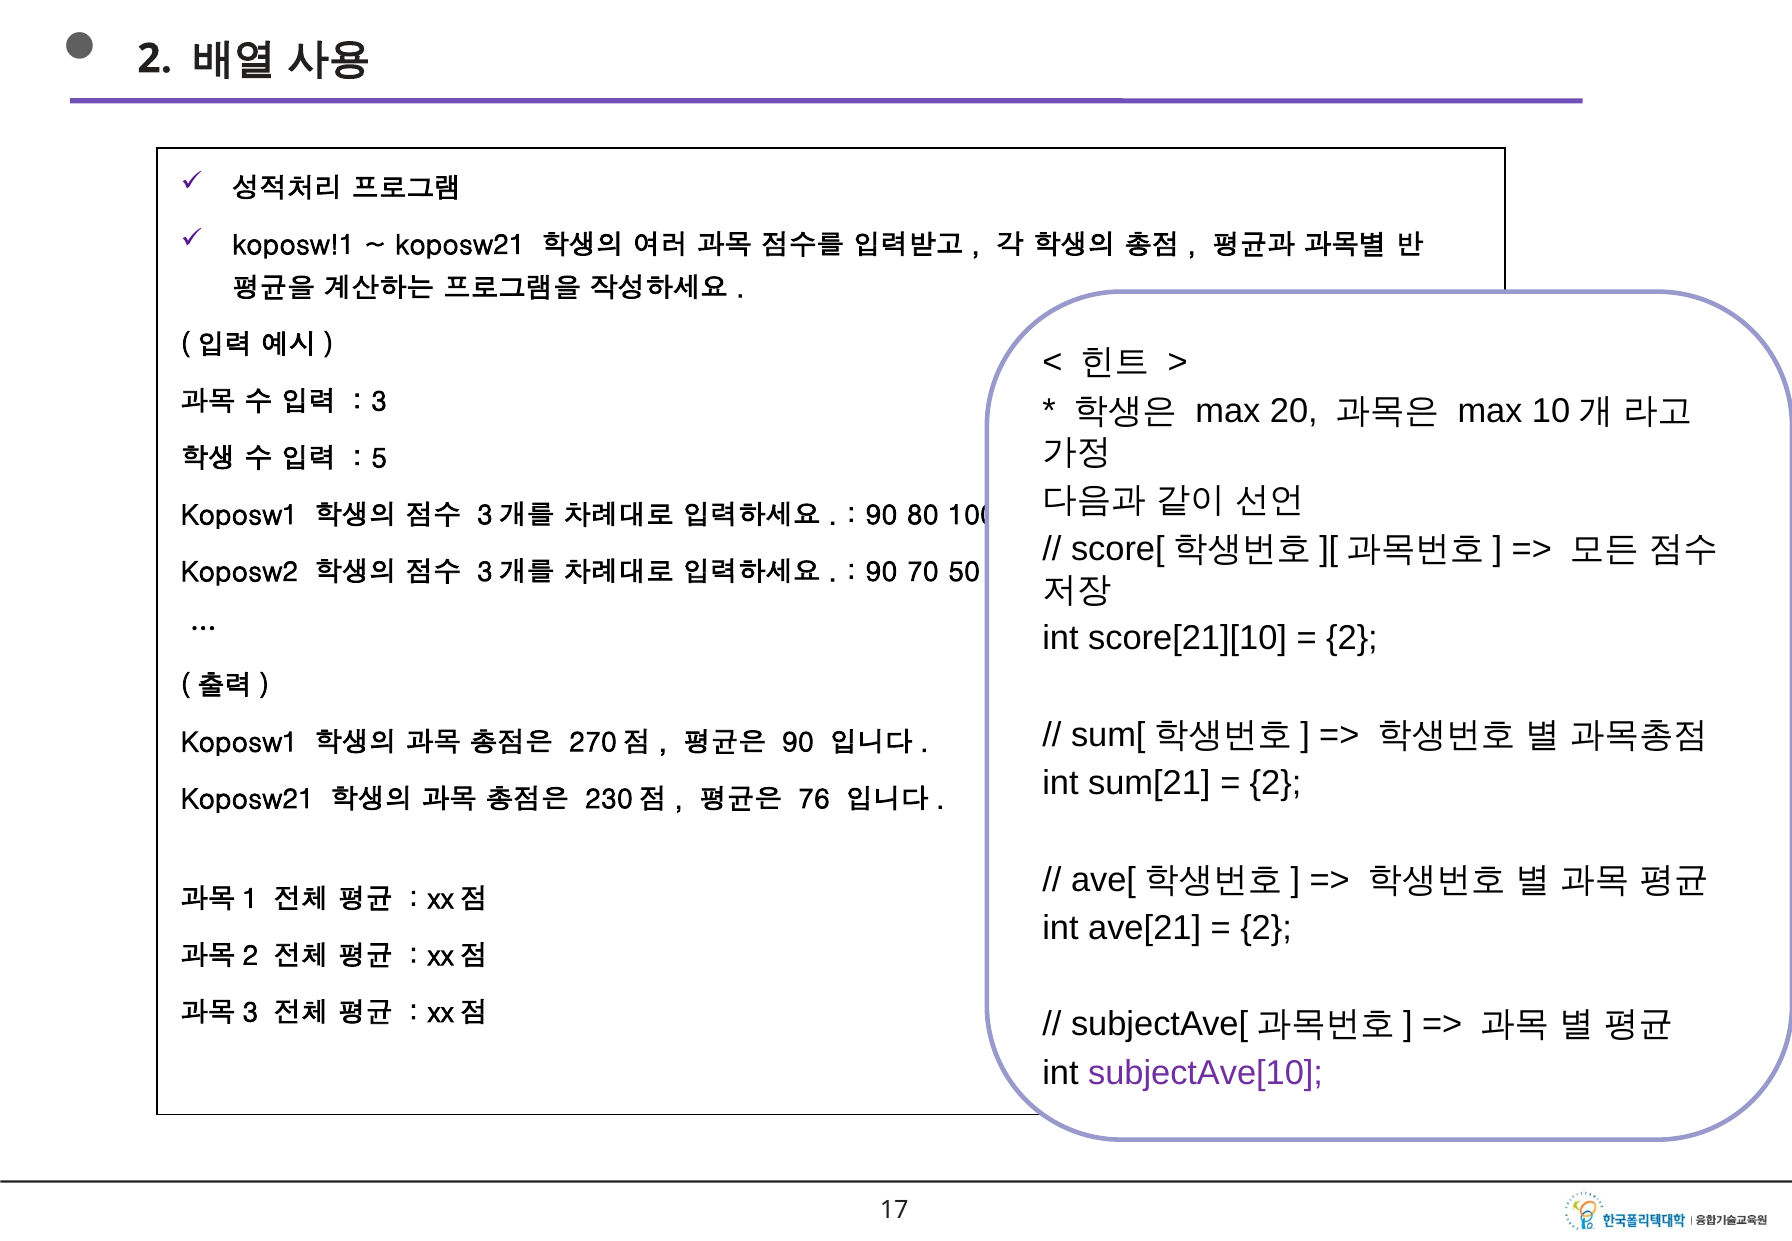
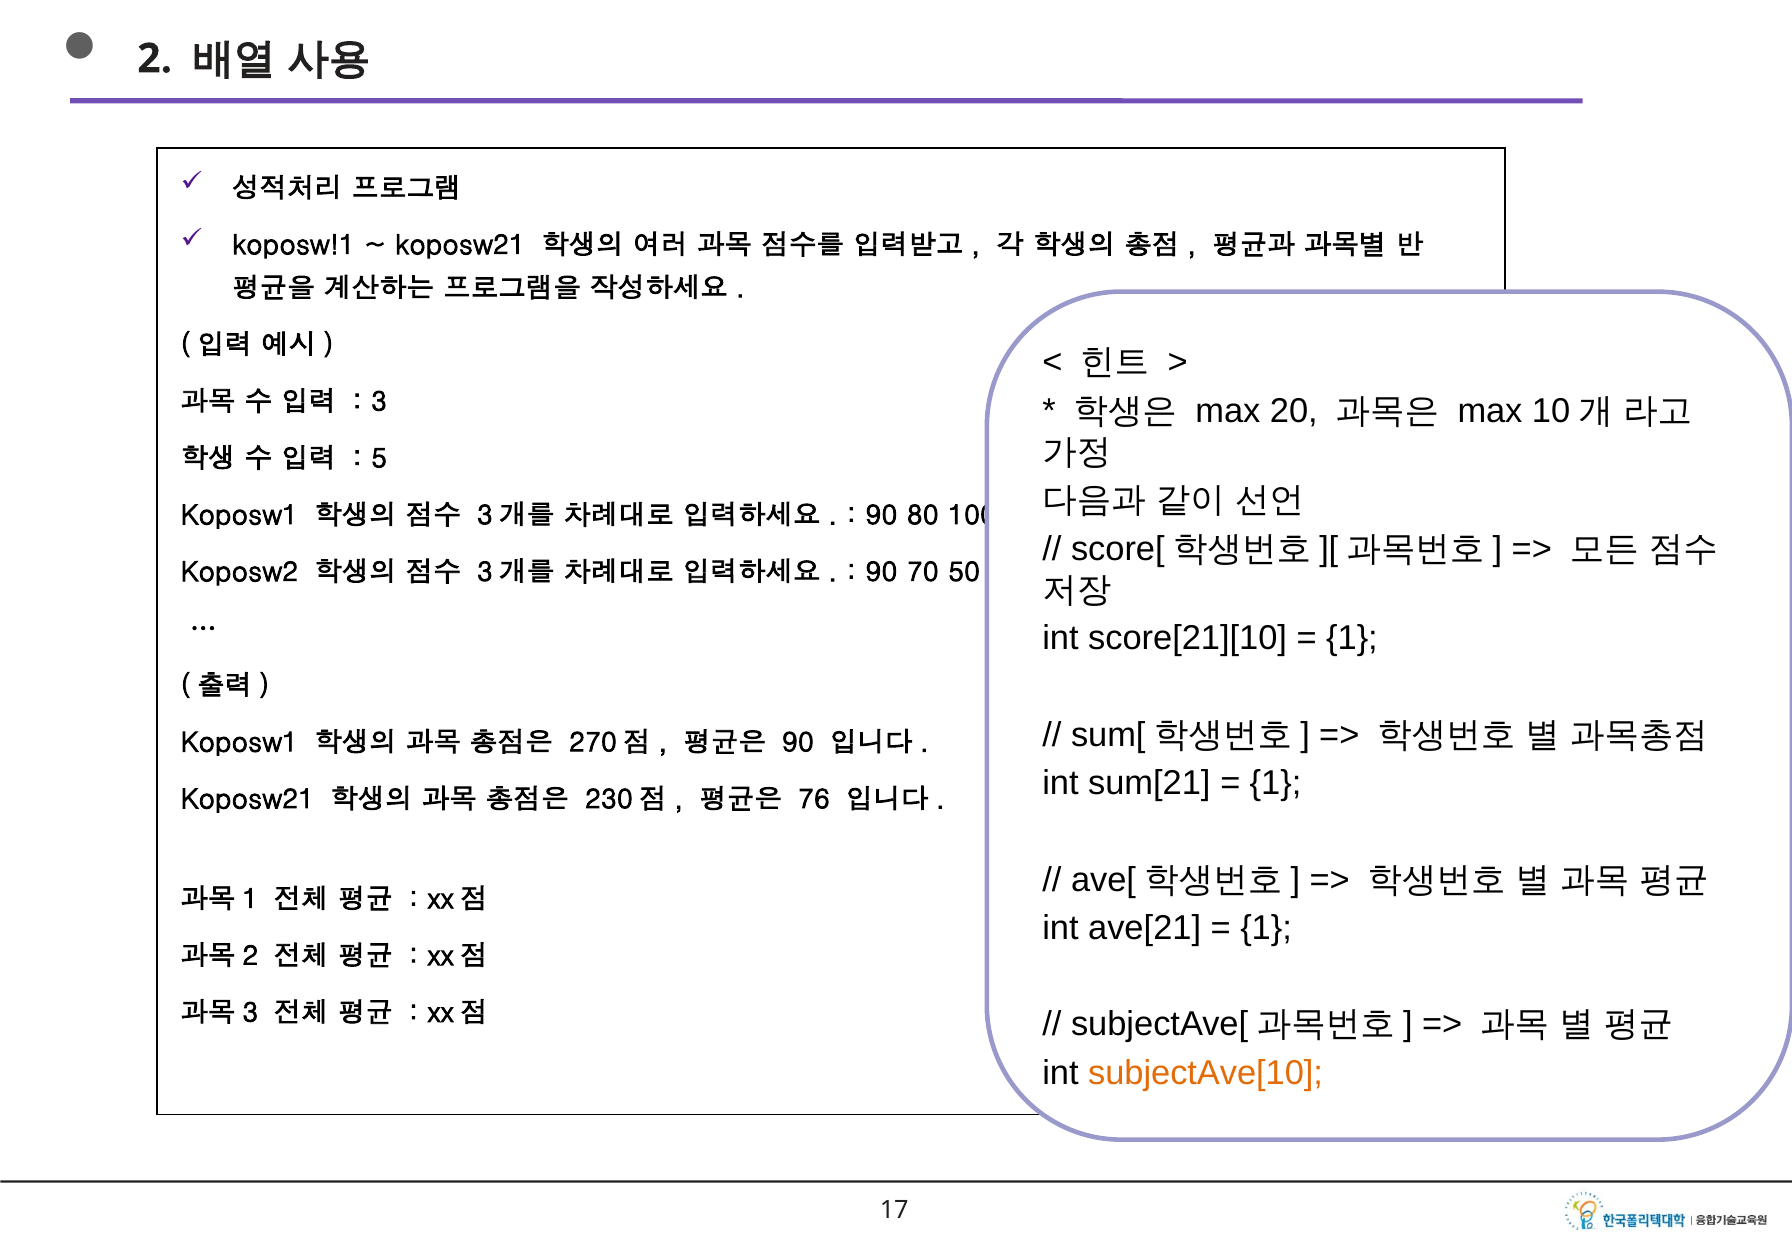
2: 2 -> 1 (1352, 638)
2: 2 -> 1 (1276, 783)
2: 2 -> 1 (1266, 928)
subjectAve[10 colour: purple -> orange (1206, 1072)
